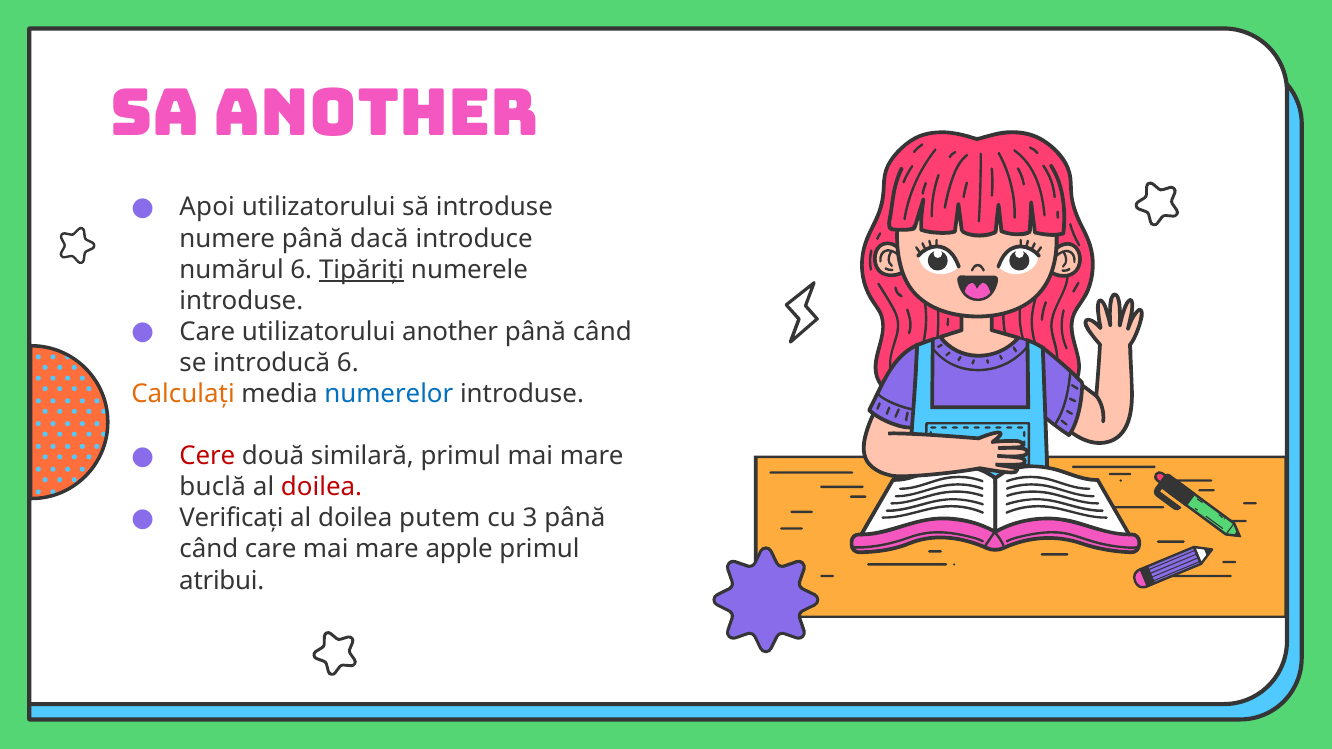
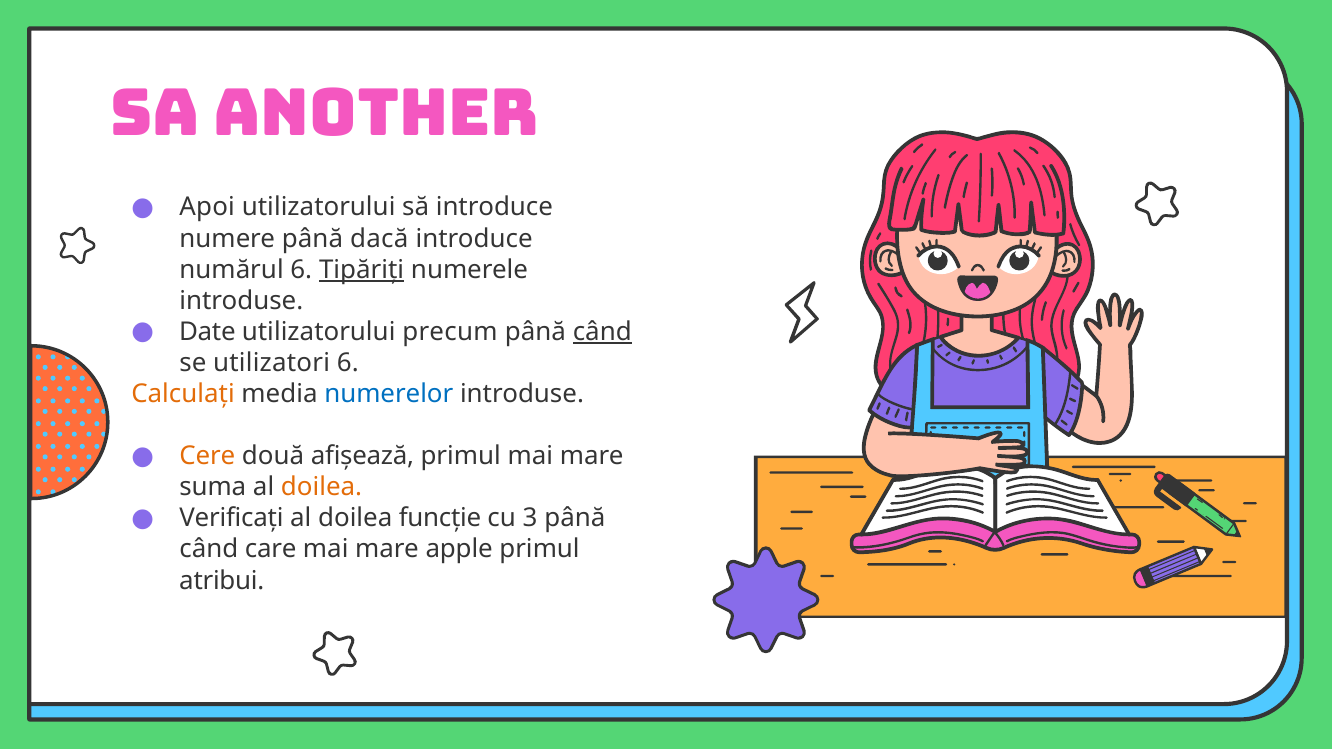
să introduse: introduse -> introduce (494, 208)
Care: Care -> Date (207, 332)
utilizatorului another: another -> precum (450, 332)
când underline: none -> present (602, 332)
introducă: introducă -> utilizatori (272, 363)
Cere colour: red -> orange (207, 456)
similară: similară -> afișează (362, 456)
buclă: buclă -> suma (213, 487)
doilea colour: red -> orange (322, 487)
putem: putem -> funcție (440, 518)
